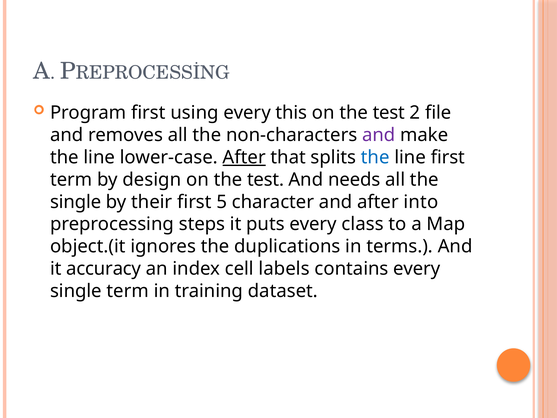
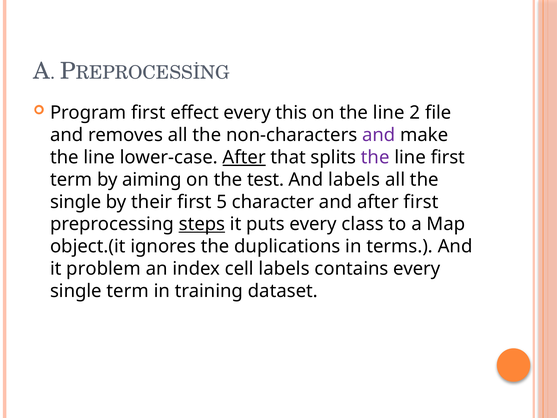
using: using -> effect (195, 113)
test: test -> line (389, 113)
the colour: blue -> purple (375, 157)
design: design -> aiming (152, 180)
And needs: needs -> labels (354, 180)
after into: into -> first (421, 202)
steps underline: none -> present (202, 224)
accuracy: accuracy -> problem (104, 269)
